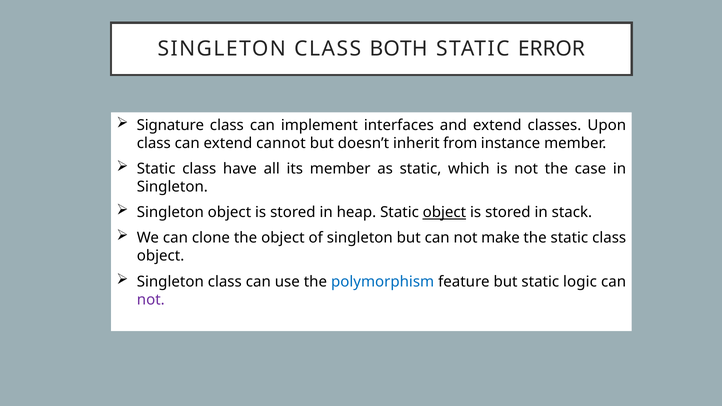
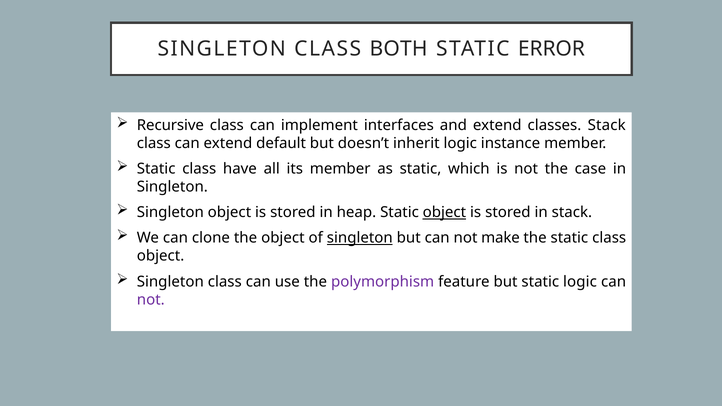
Signature: Signature -> Recursive (170, 125)
classes Upon: Upon -> Stack (607, 125)
cannot: cannot -> default (281, 143)
inherit from: from -> logic (460, 143)
singleton underline: none -> present (360, 238)
polymorphism colour: blue -> purple (383, 282)
